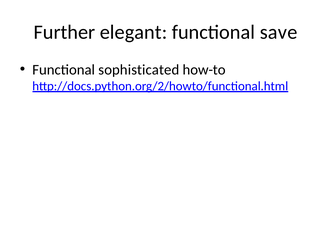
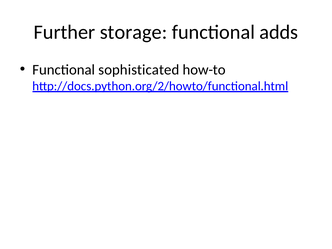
elegant: elegant -> storage (133, 32)
save: save -> adds (279, 32)
